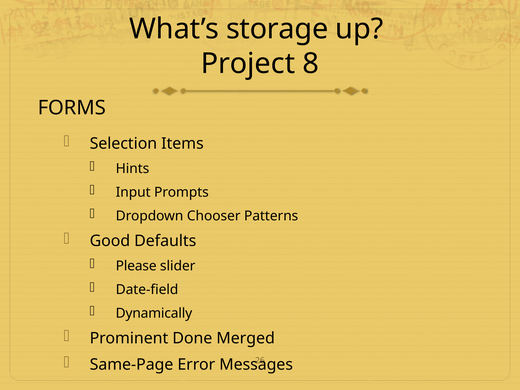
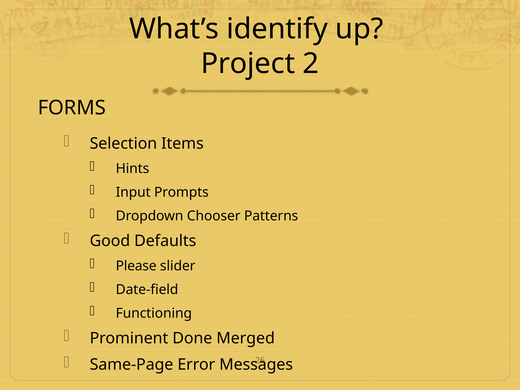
storage: storage -> identify (277, 29)
8: 8 -> 2 (311, 64)
Dynamically: Dynamically -> Functioning (154, 313)
